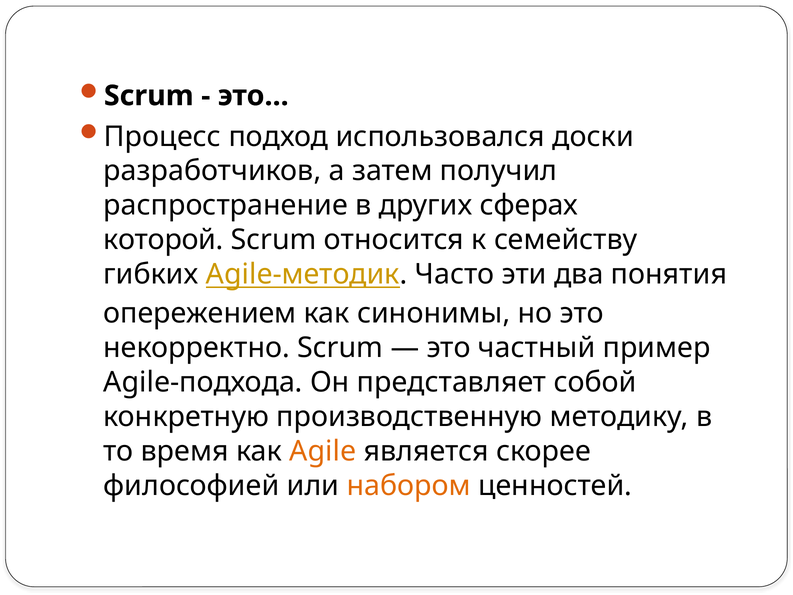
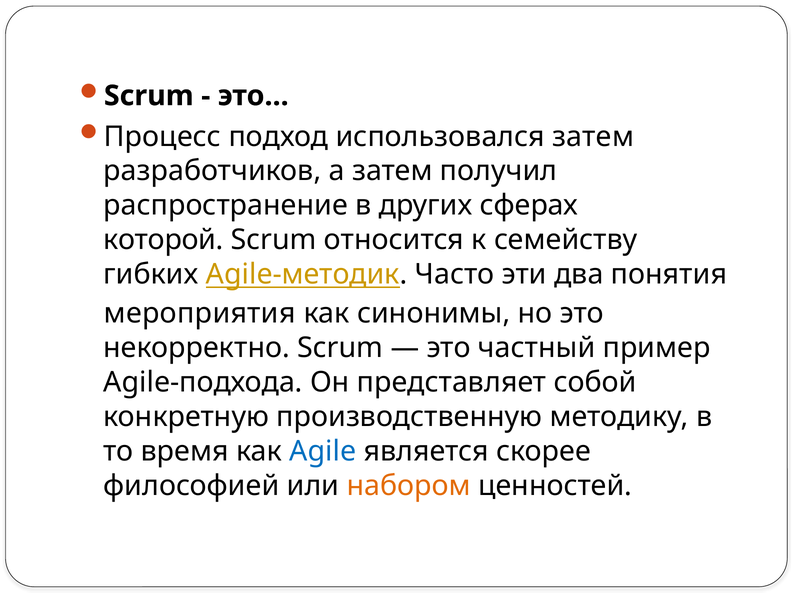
использовался доски: доски -> затем (593, 137)
опережением: опережением -> мероприятия (200, 313)
Agile colour: orange -> blue (323, 451)
